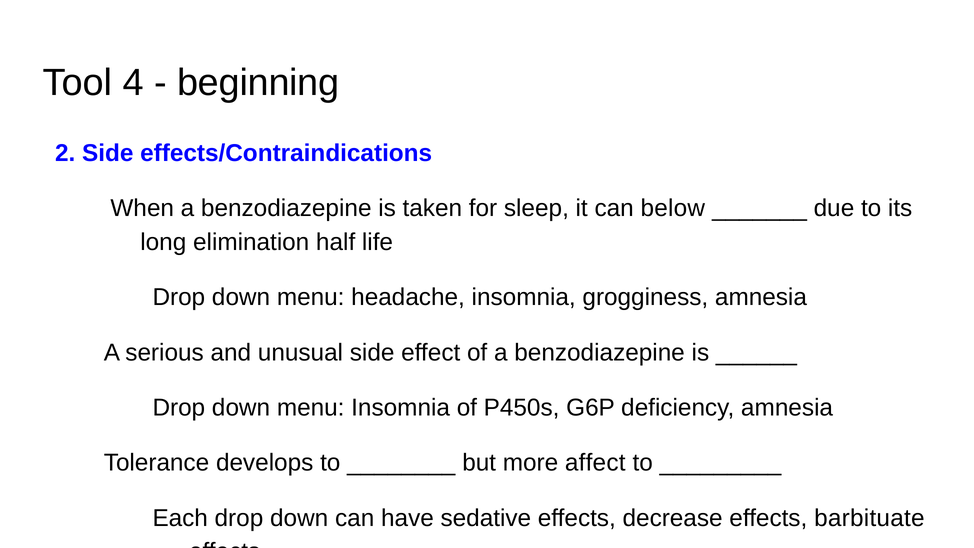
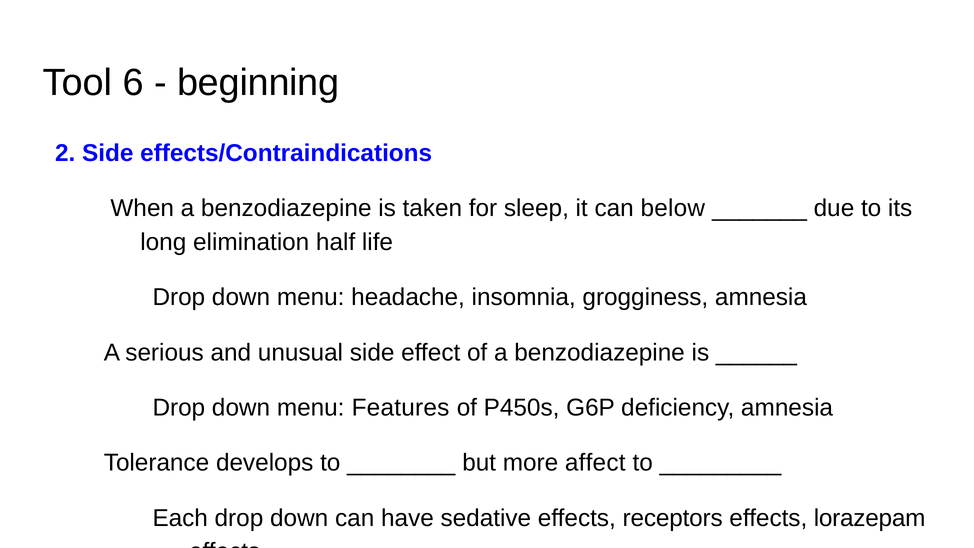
4: 4 -> 6 (133, 83)
menu Insomnia: Insomnia -> Features (400, 408)
decrease: decrease -> receptors (673, 518)
barbituate: barbituate -> lorazepam (870, 518)
